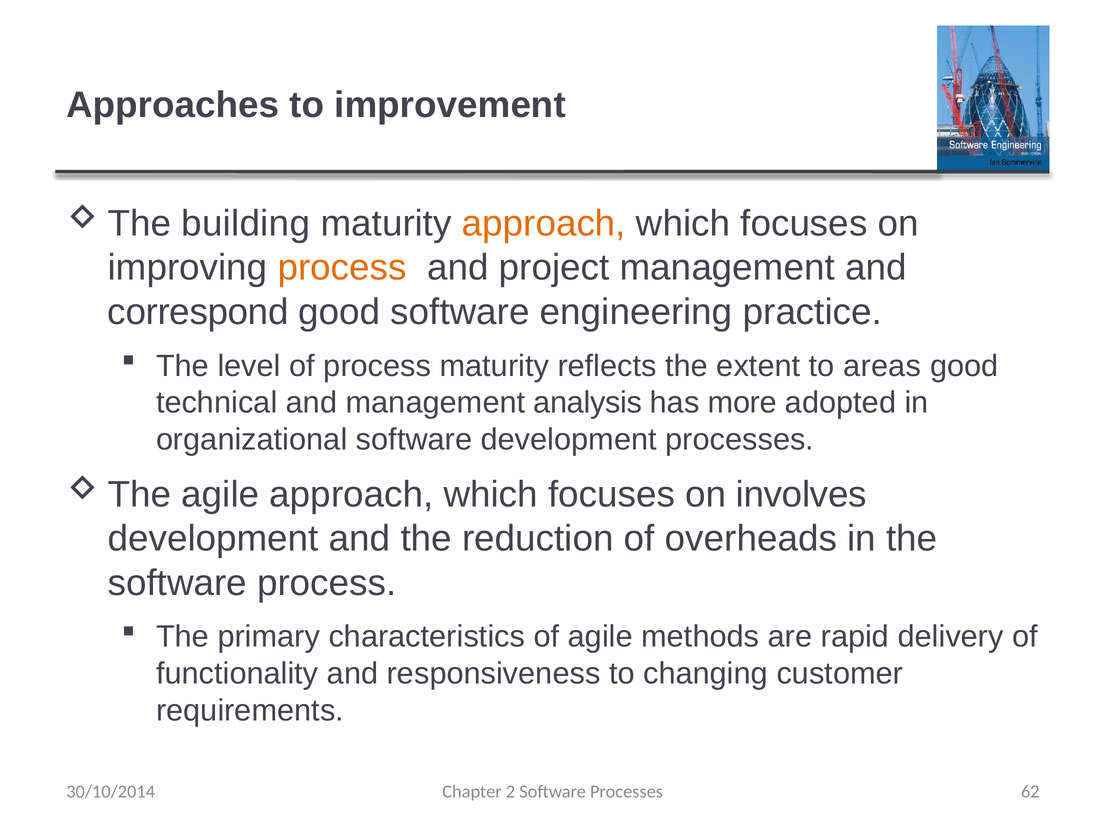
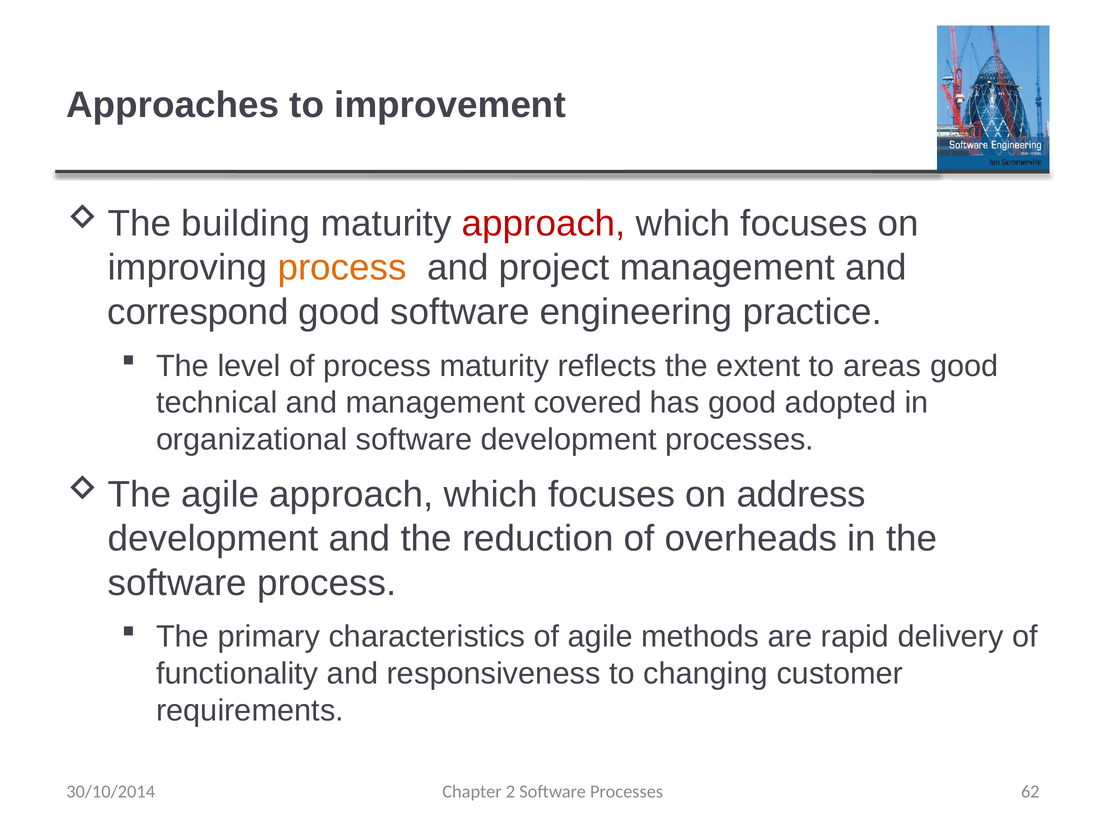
approach colour: orange -> red (544, 224)
analysis: analysis -> covered (588, 403)
has more: more -> good (742, 403)
involves: involves -> address (801, 495)
